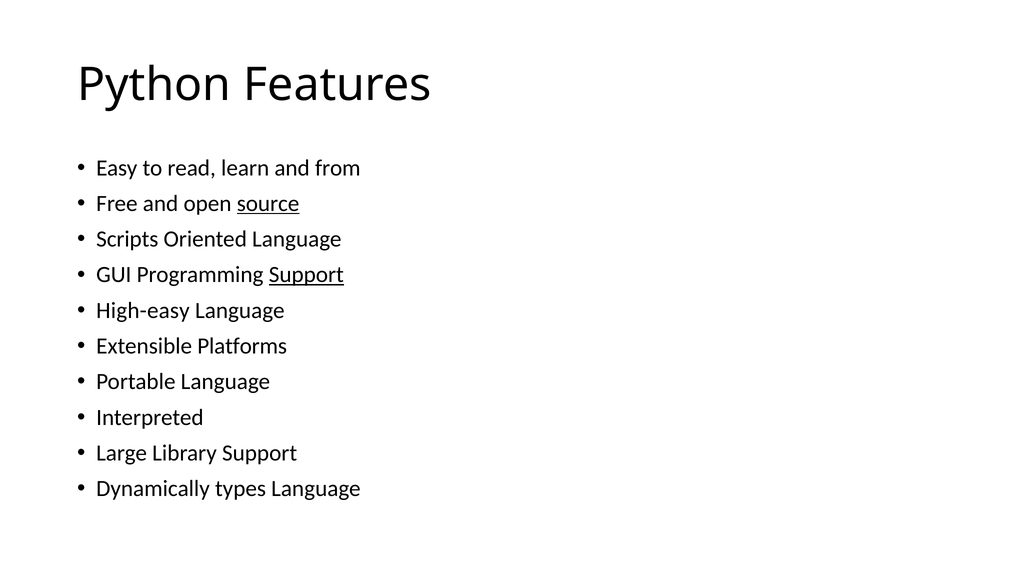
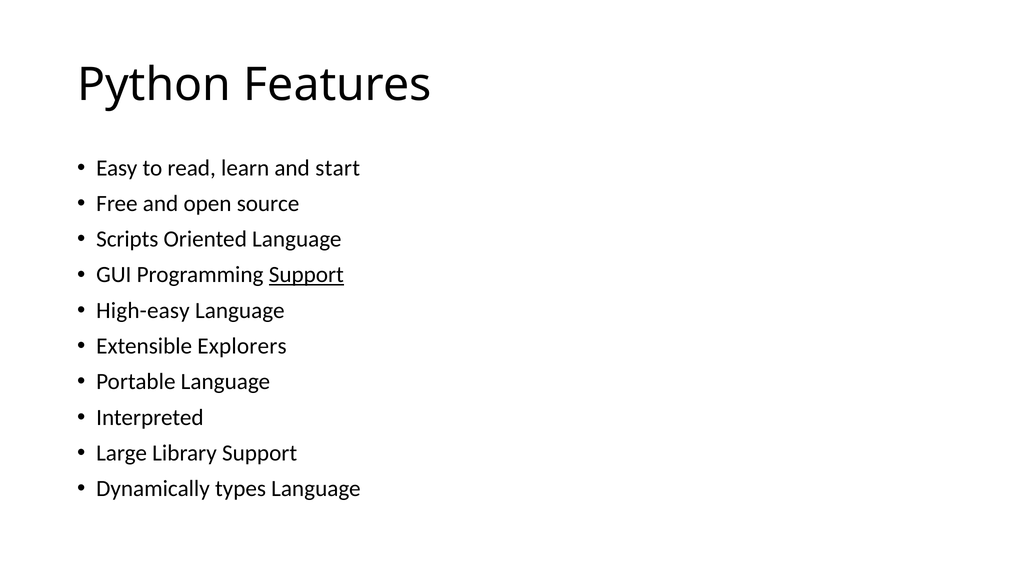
from: from -> start (338, 168)
source underline: present -> none (268, 203)
Platforms: Platforms -> Explorers (242, 346)
